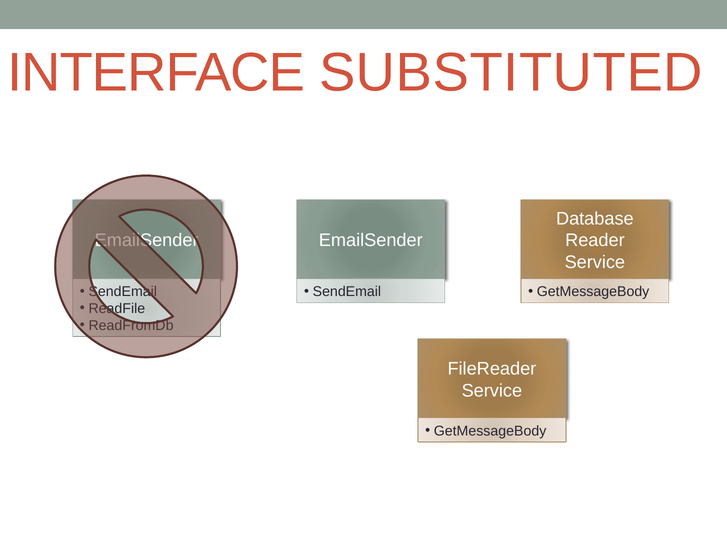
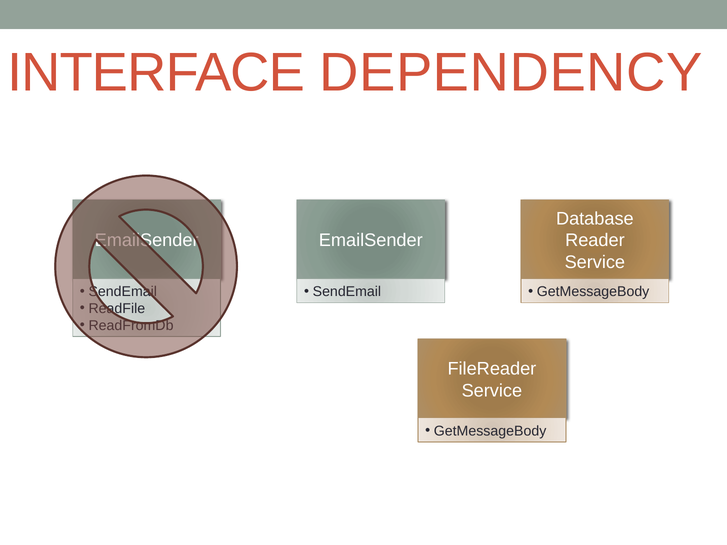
SUBSTITUTED: SUBSTITUTED -> DEPENDENCY (511, 73)
